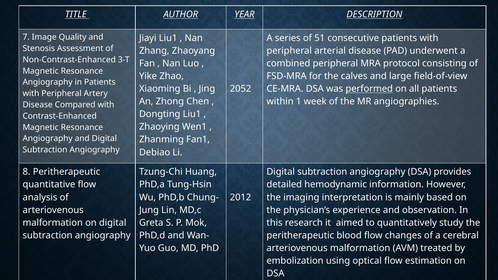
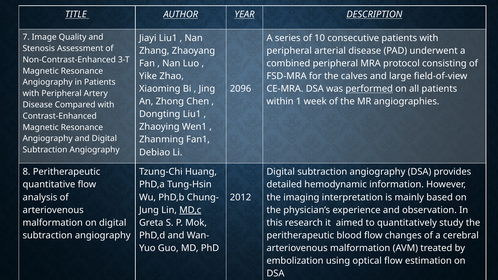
51: 51 -> 10 (320, 38)
2052: 2052 -> 2096 (241, 89)
MD,c underline: none -> present (190, 210)
